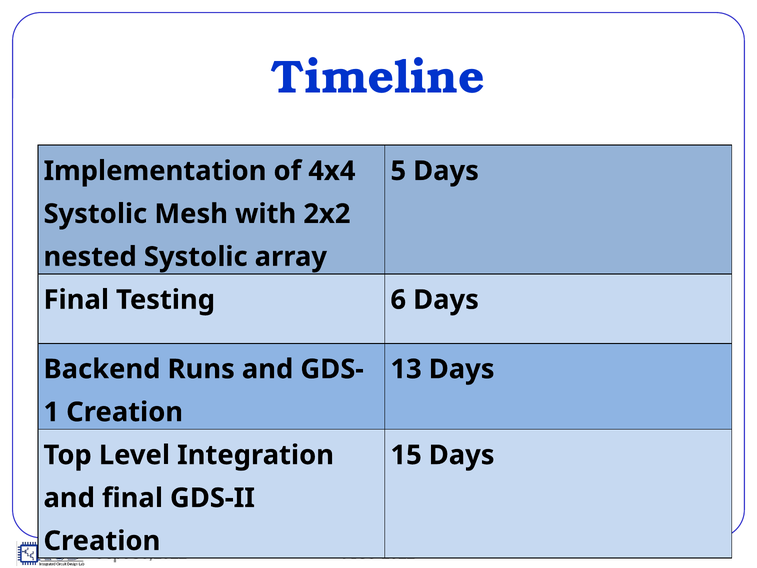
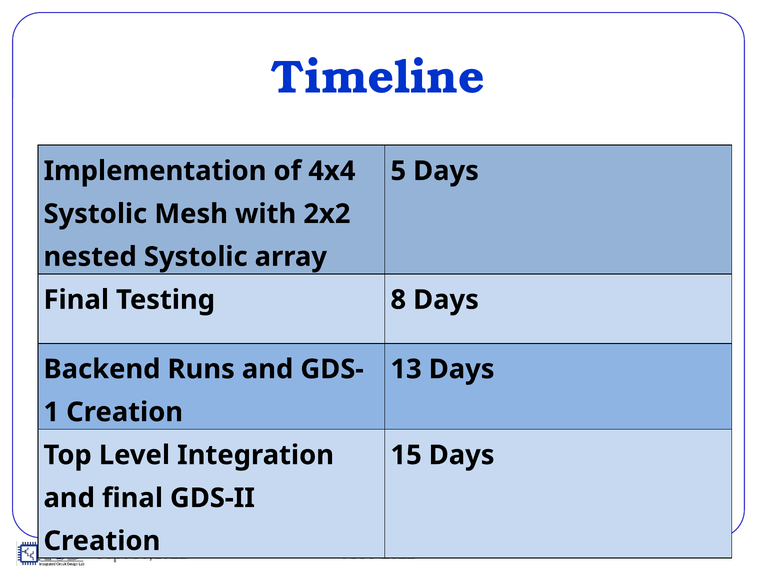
6: 6 -> 8 (398, 300)
